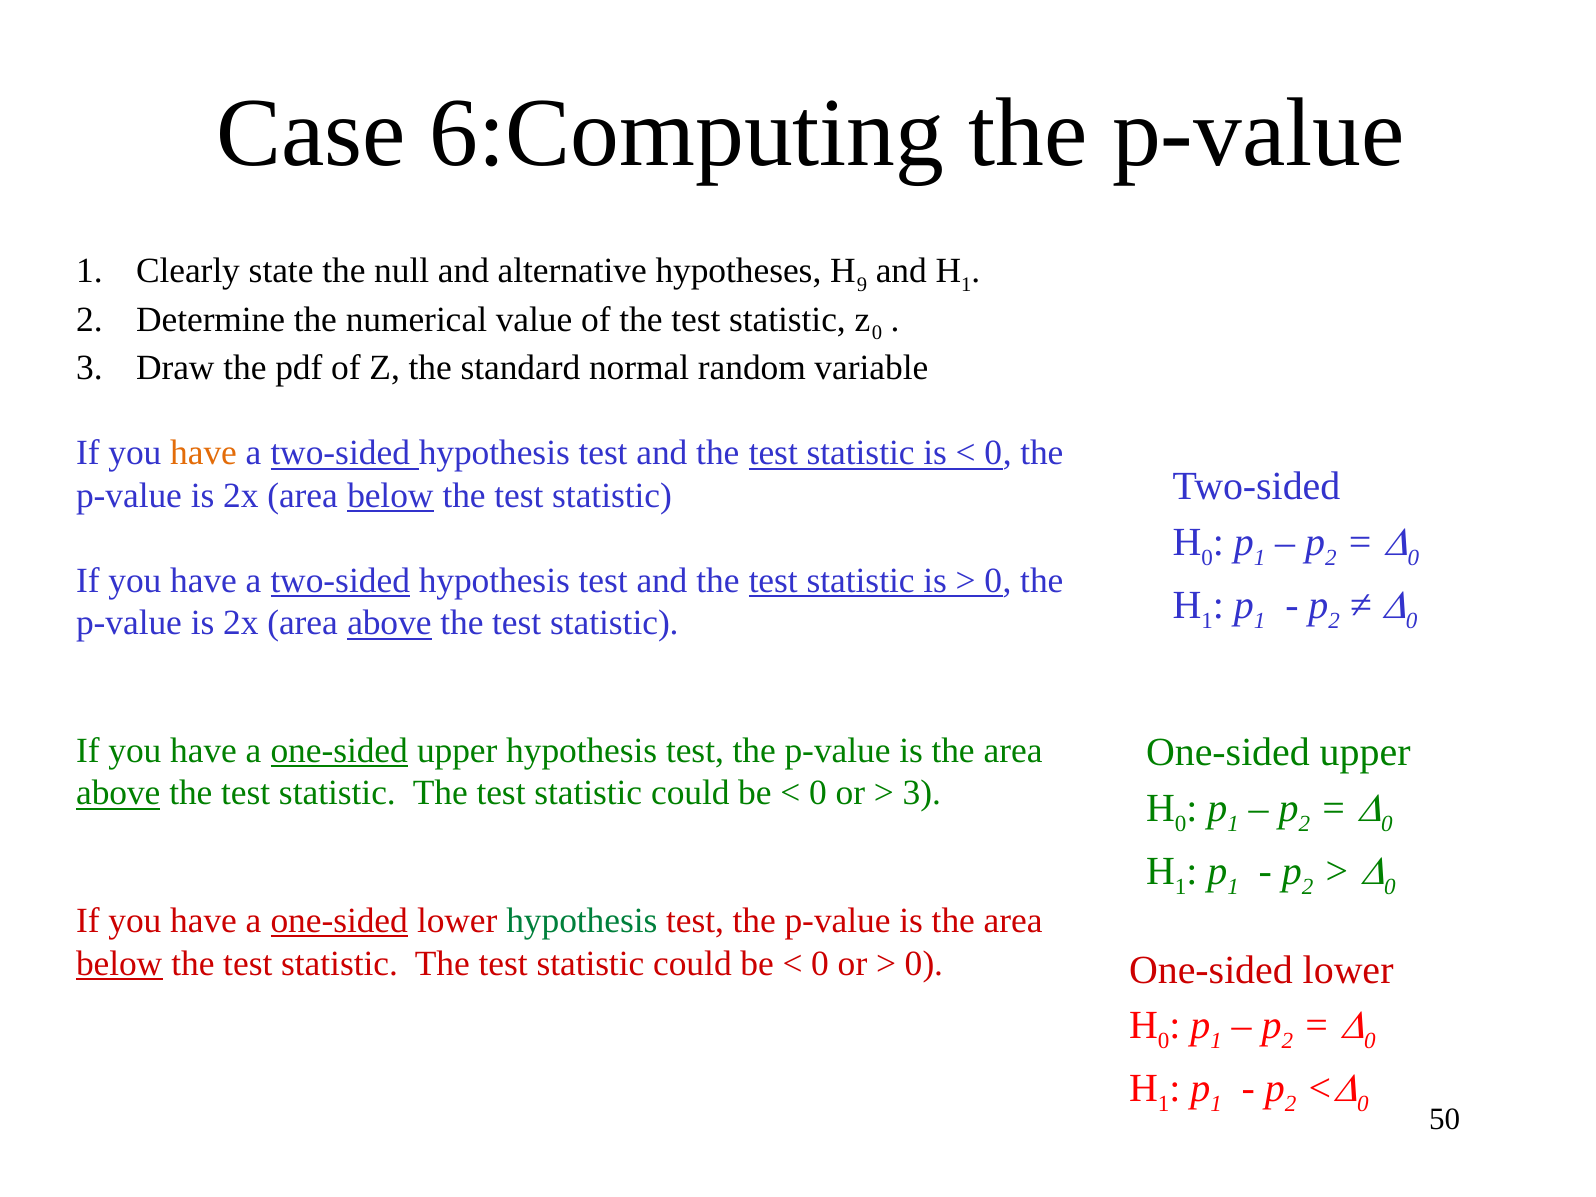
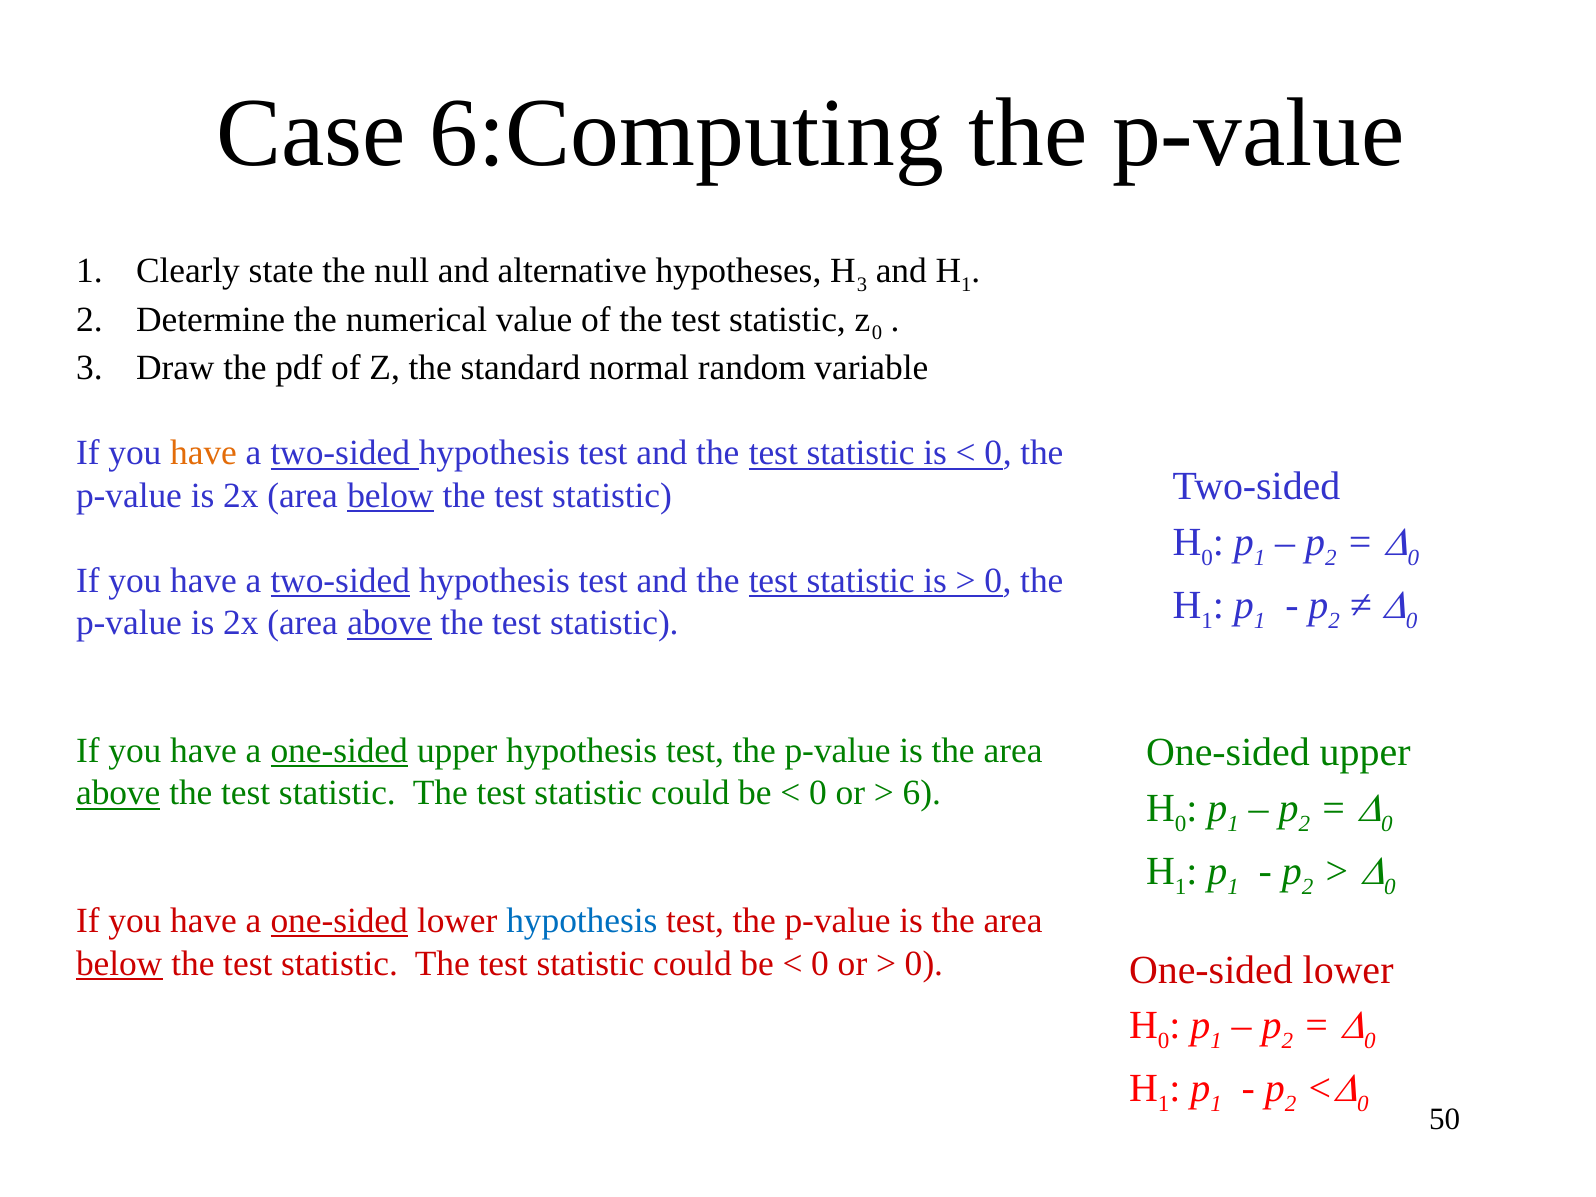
9: 9 -> 3 (862, 285)
3: 3 -> 6 (922, 793)
hypothesis colour: green -> blue (582, 921)
